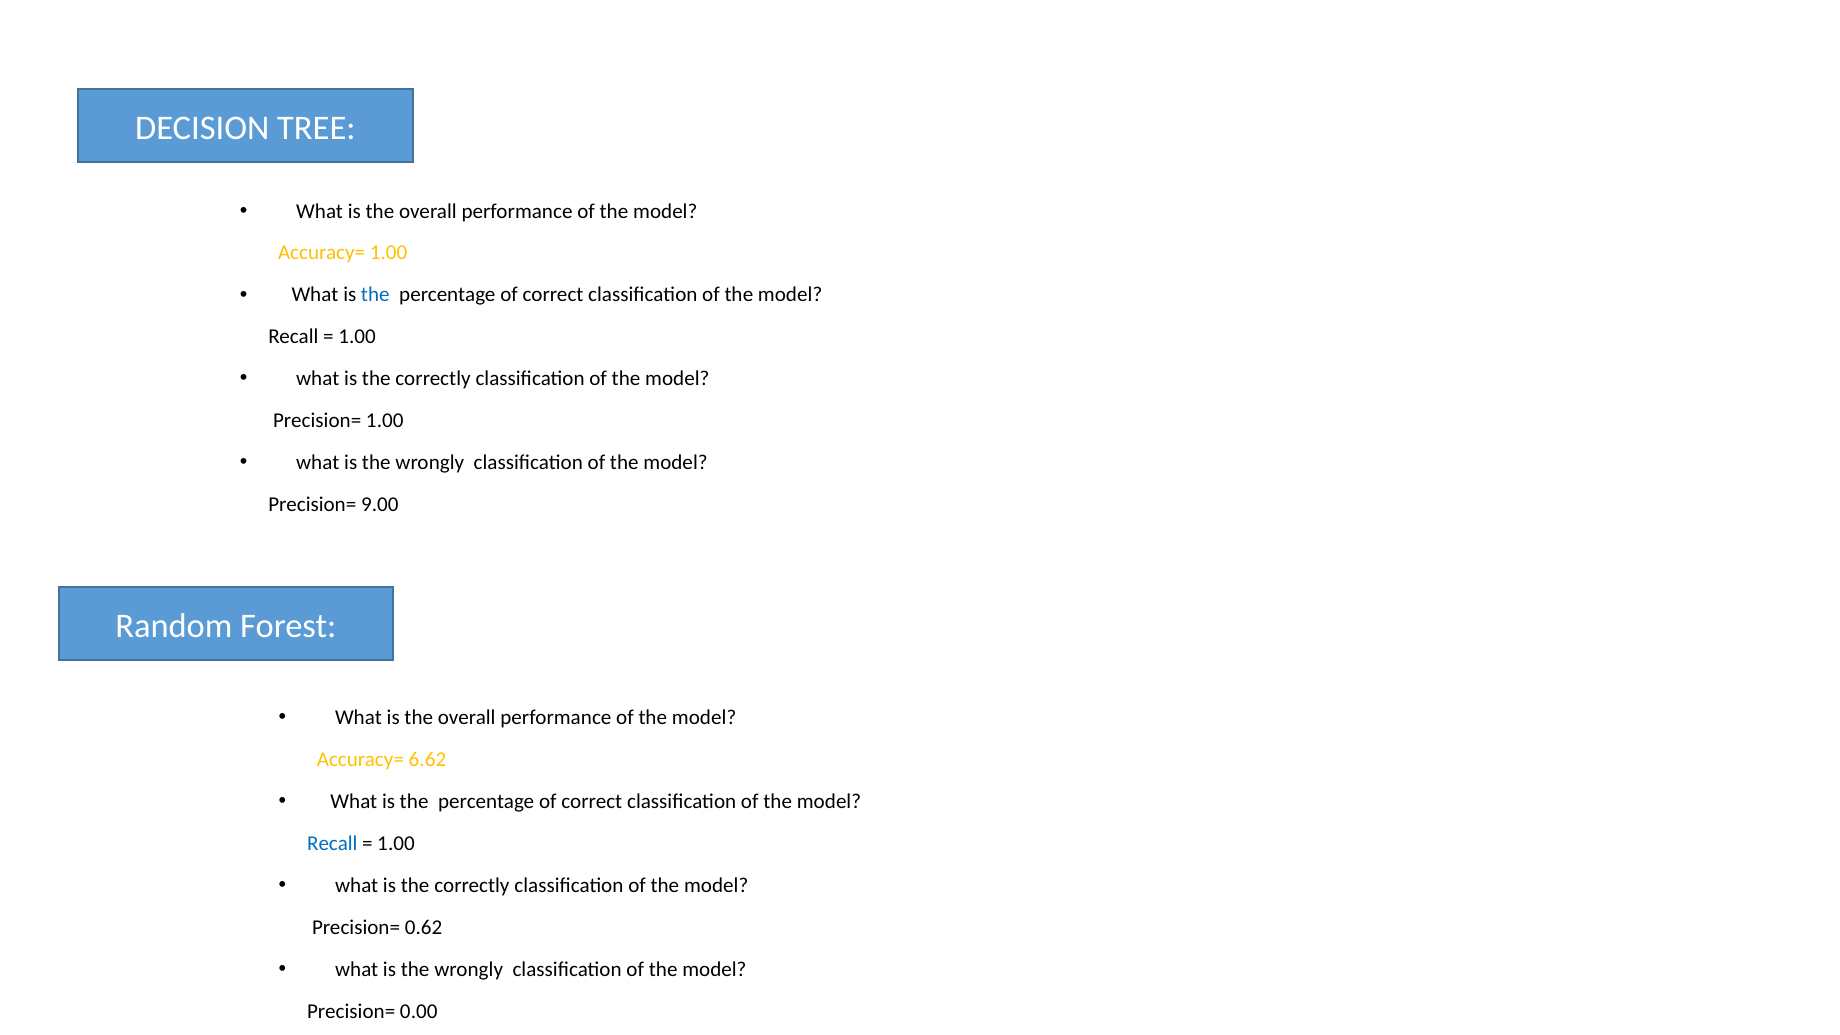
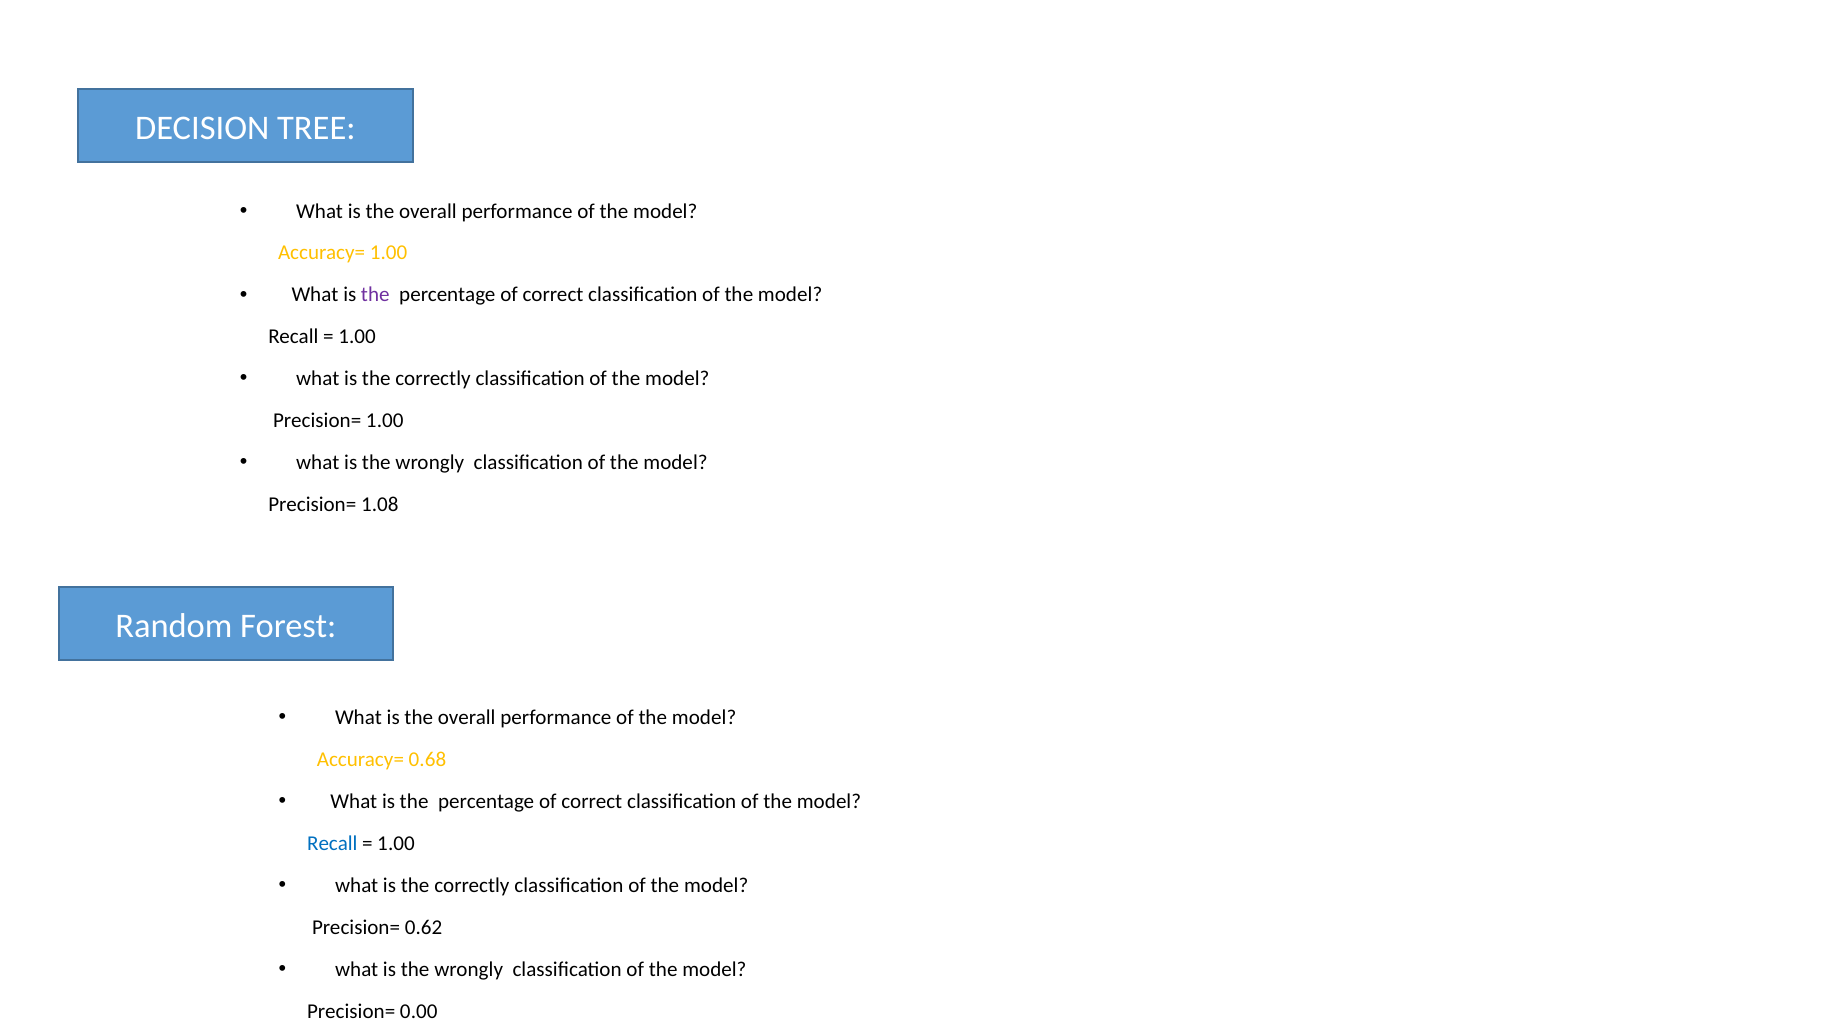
the colour: blue -> purple (375, 295)
9.00: 9.00 -> 1.08 (380, 505)
6.62: 6.62 -> 0.68 (427, 759)
